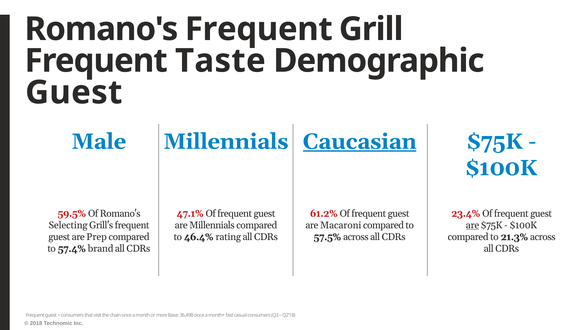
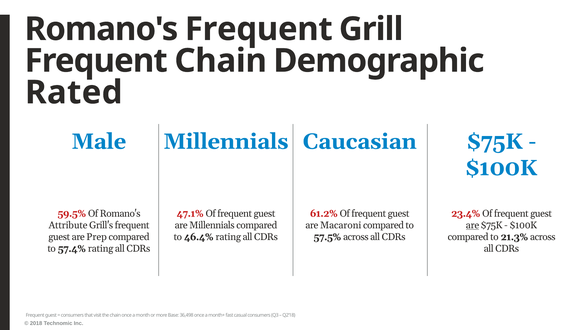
Frequent Taste: Taste -> Chain (221, 61)
Guest: Guest -> Rated (74, 92)
Caucasian underline: present -> none (360, 141)
Selecting: Selecting -> Attribute (68, 225)
57.4% brand: brand -> rating (101, 248)
